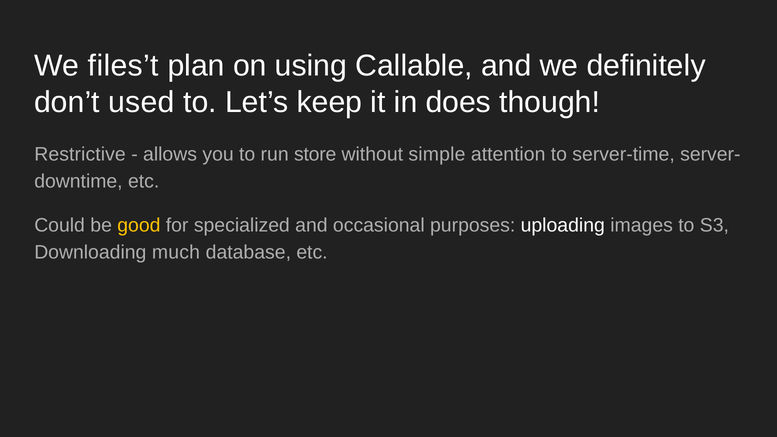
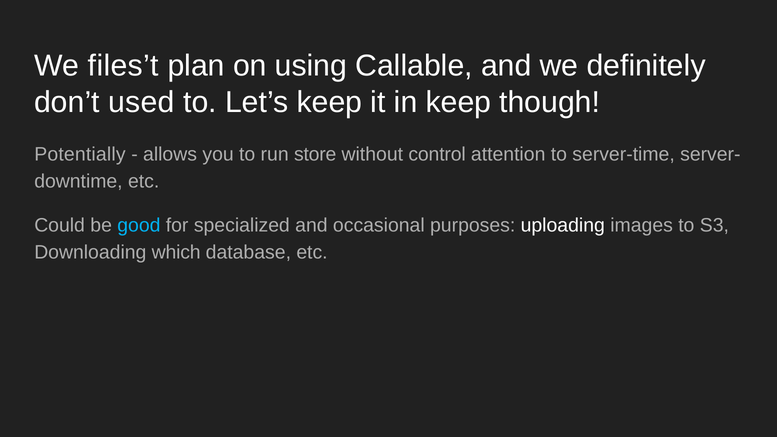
in does: does -> keep (458, 102)
Restrictive: Restrictive -> Potentially (80, 155)
simple: simple -> control (437, 155)
good colour: yellow -> light blue (139, 225)
much: much -> which (176, 252)
